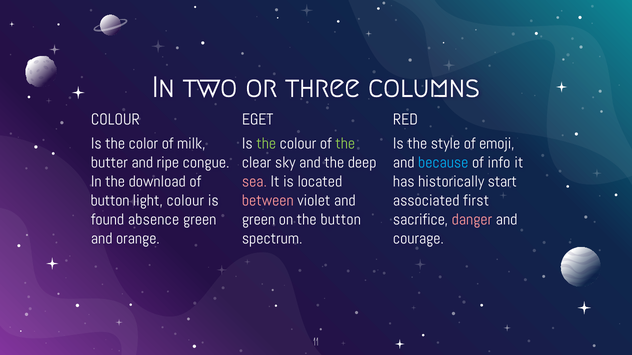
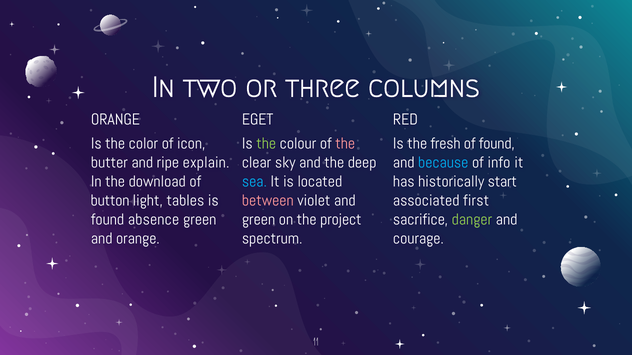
COLOUR: COLOUR -> ORANGE (115, 120)
milk: milk -> icon (191, 144)
the colour: light green -> pink (345, 144)
style: style -> fresh (446, 144)
of emoji: emoji -> found (497, 144)
congue: congue -> explain (206, 163)
sea colour: pink -> light blue (254, 182)
light colour: colour -> tables (185, 201)
the button: button -> project (341, 220)
danger colour: pink -> light green (472, 220)
